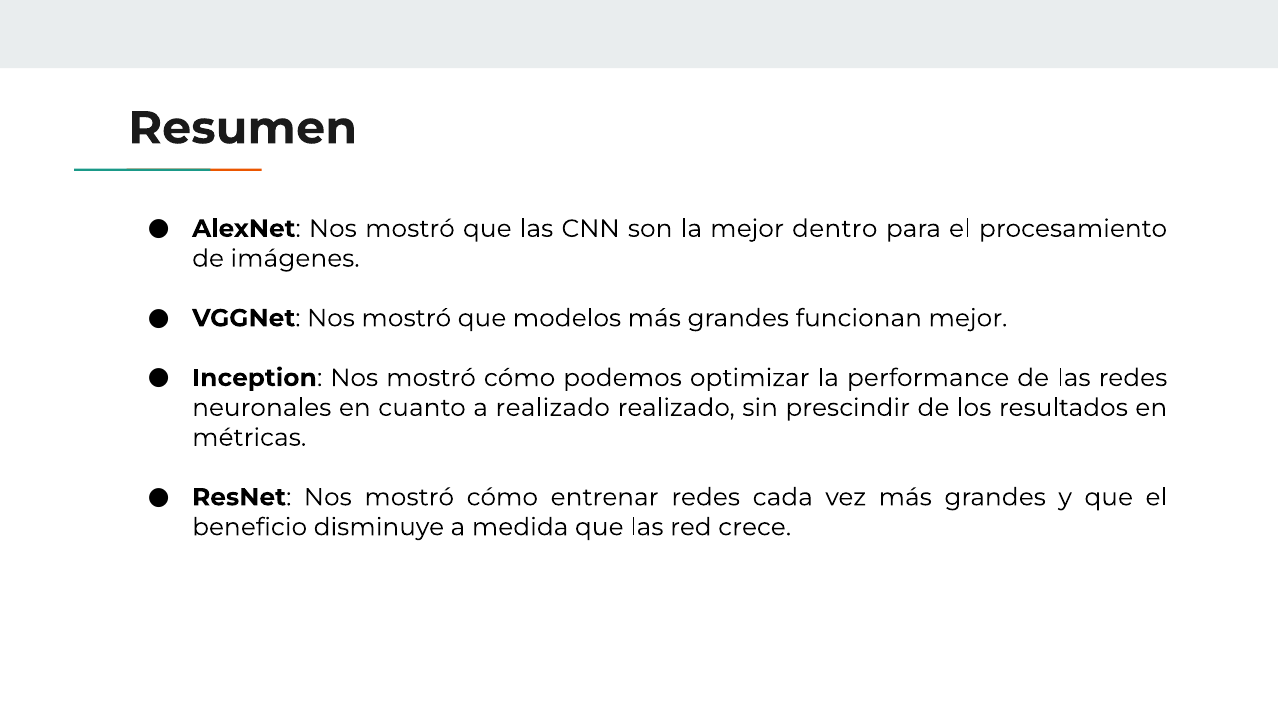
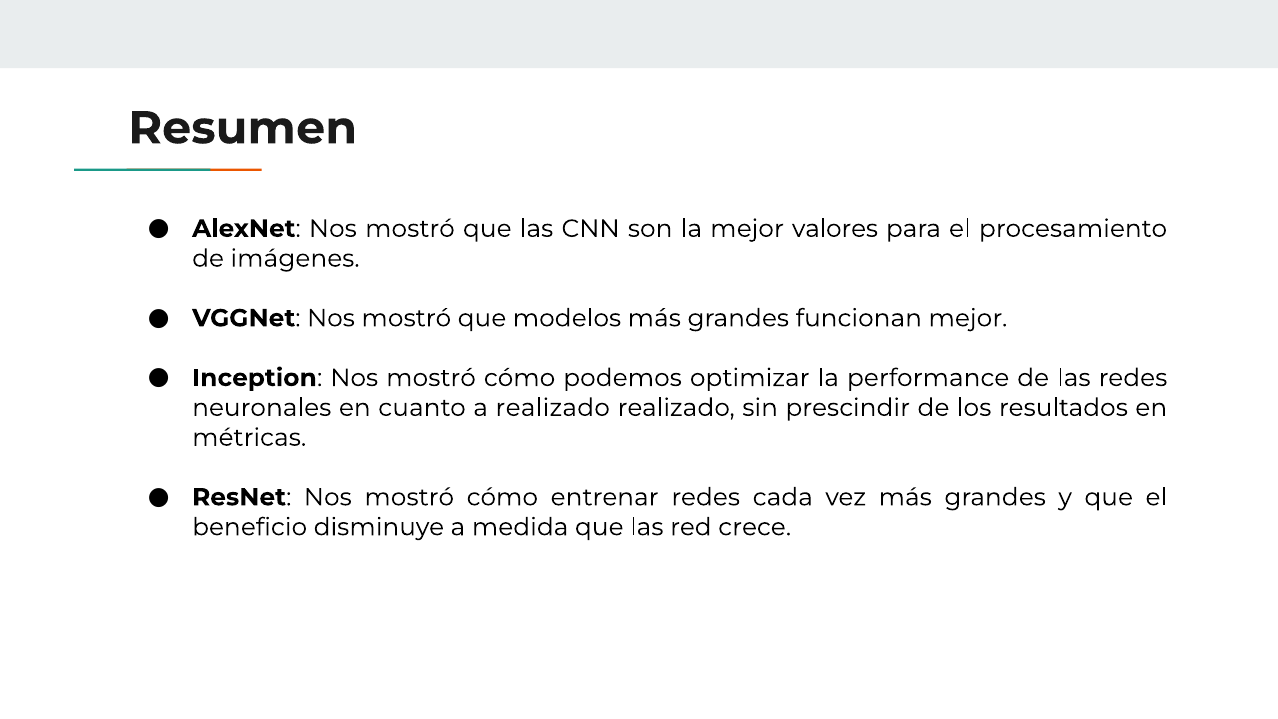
dentro: dentro -> valores (835, 229)
